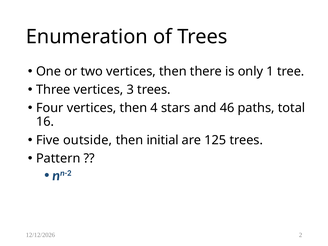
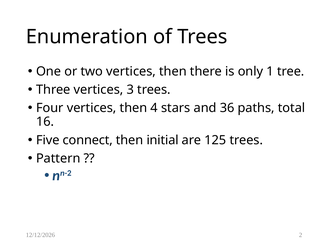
46: 46 -> 36 (227, 108)
outside: outside -> connect (88, 140)
